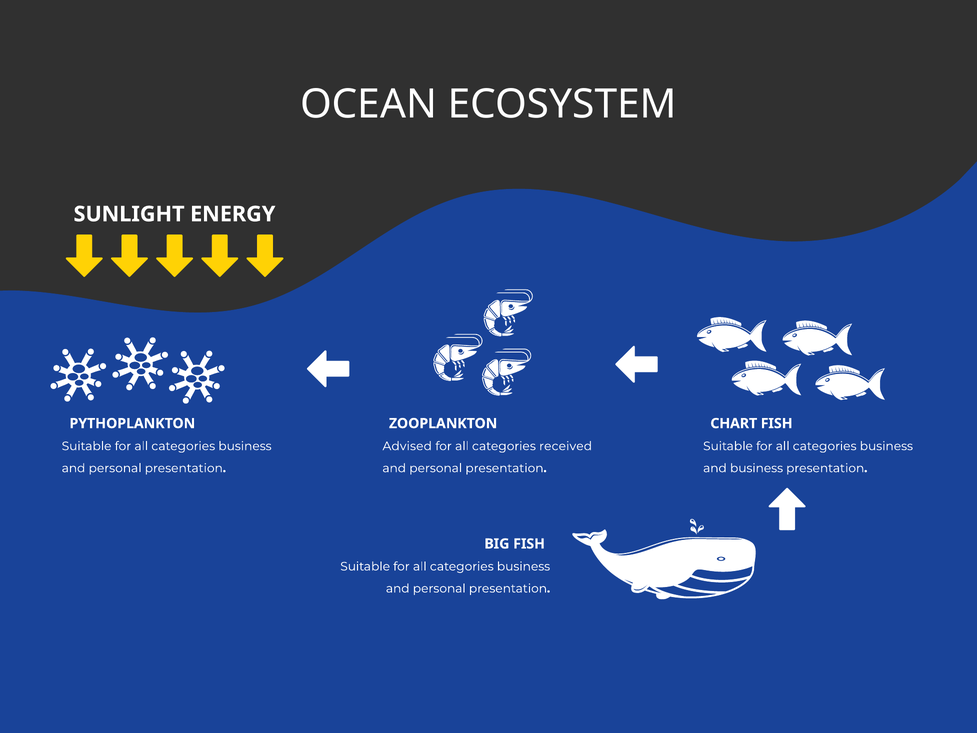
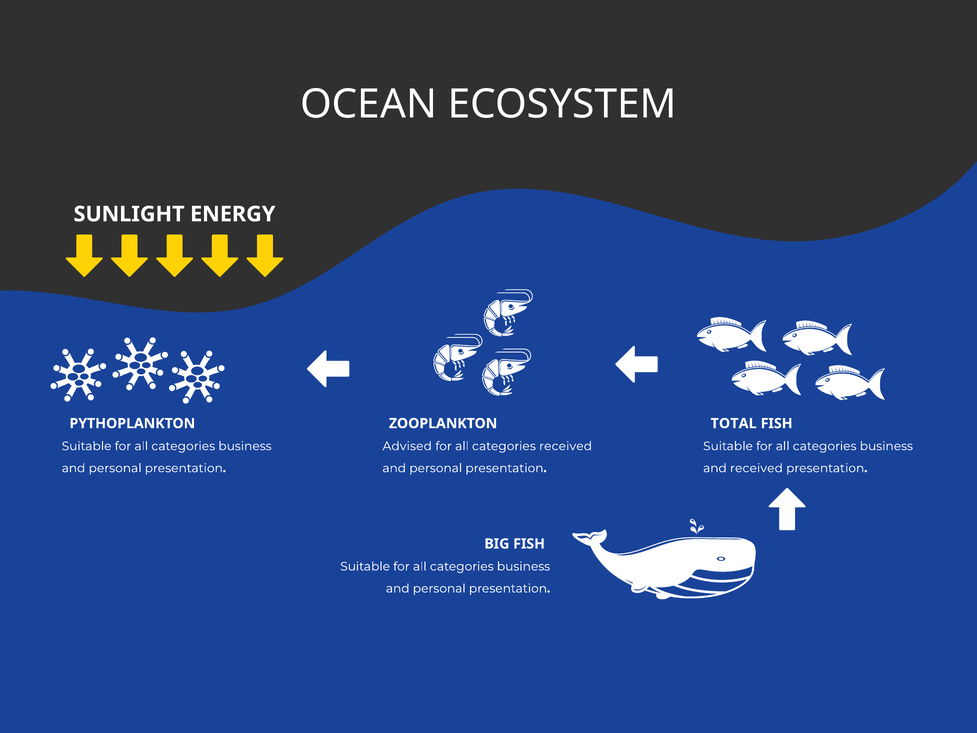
CHART: CHART -> TOTAL (734, 423)
and business: business -> received (756, 468)
